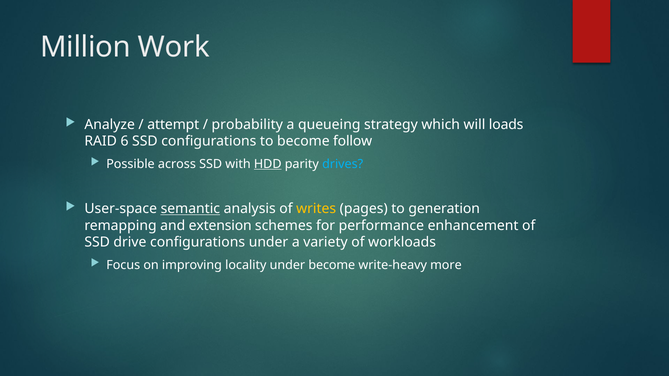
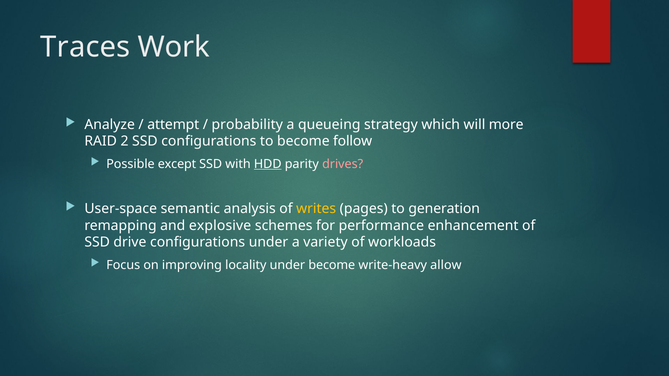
Million: Million -> Traces (85, 47)
loads: loads -> more (506, 125)
6: 6 -> 2 (124, 141)
across: across -> except (177, 164)
drives colour: light blue -> pink (343, 164)
semantic underline: present -> none (190, 209)
extension: extension -> explosive (220, 226)
more: more -> allow (446, 265)
